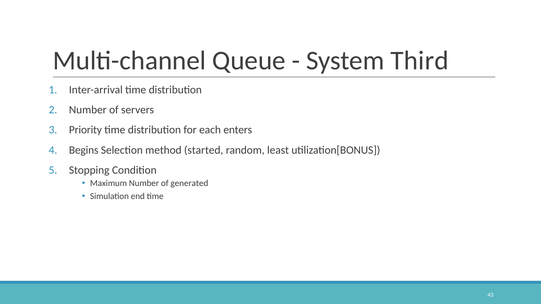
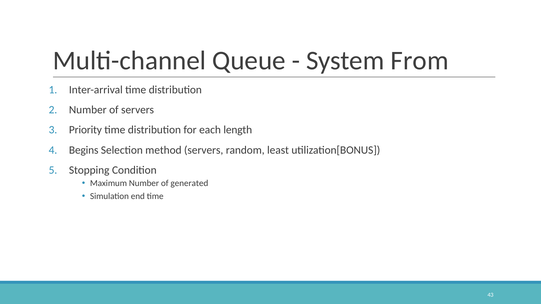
Third: Third -> From (420, 61)
enters: enters -> length (238, 130)
method started: started -> servers (204, 150)
